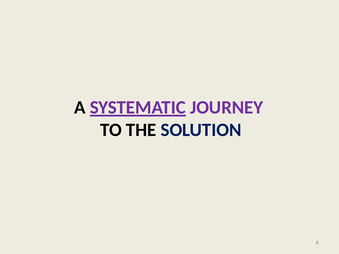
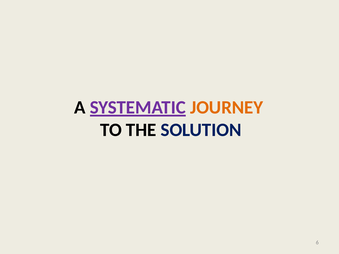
JOURNEY colour: purple -> orange (227, 108)
